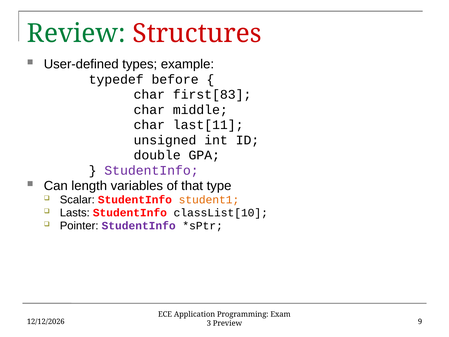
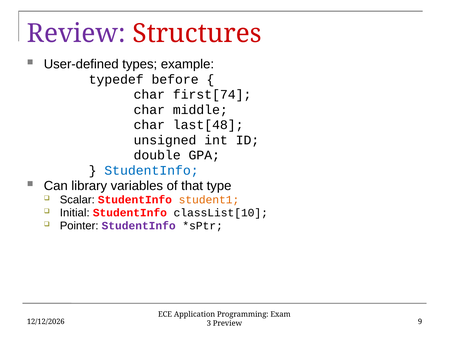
Review colour: green -> purple (76, 33)
first[83: first[83 -> first[74 (212, 94)
last[11: last[11 -> last[48 (208, 125)
StudentInfo colour: purple -> blue (152, 170)
length: length -> library (89, 186)
Lasts: Lasts -> Initial (75, 213)
